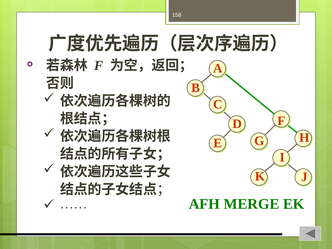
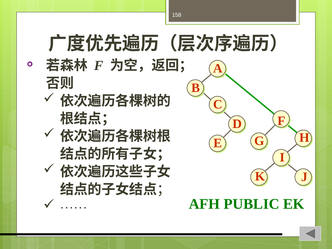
MERGE: MERGE -> PUBLIC (252, 204)
